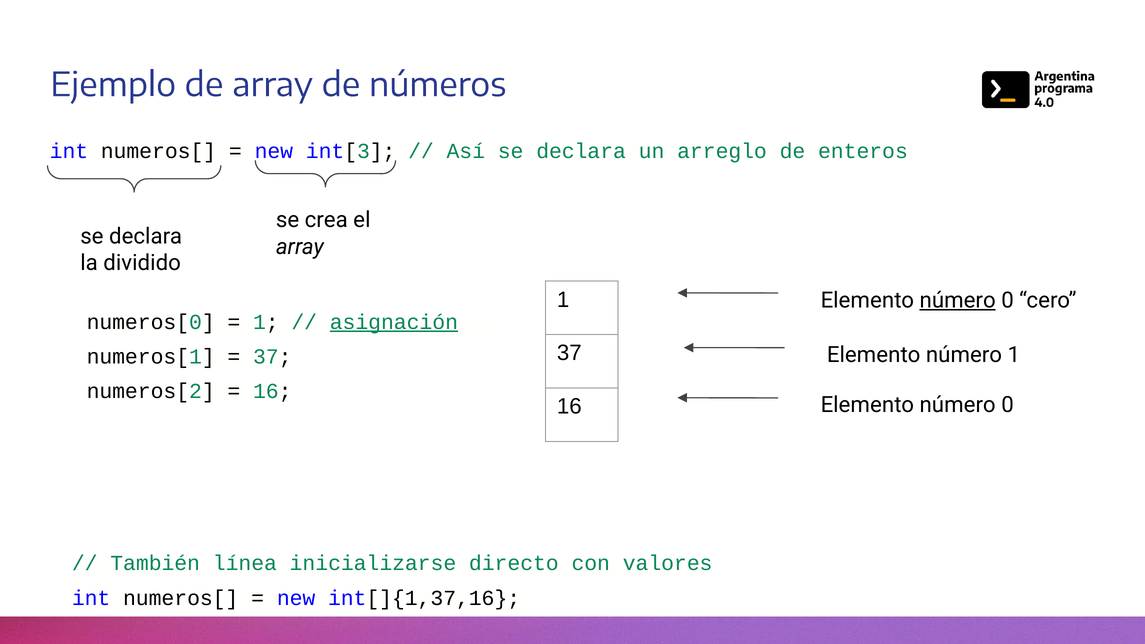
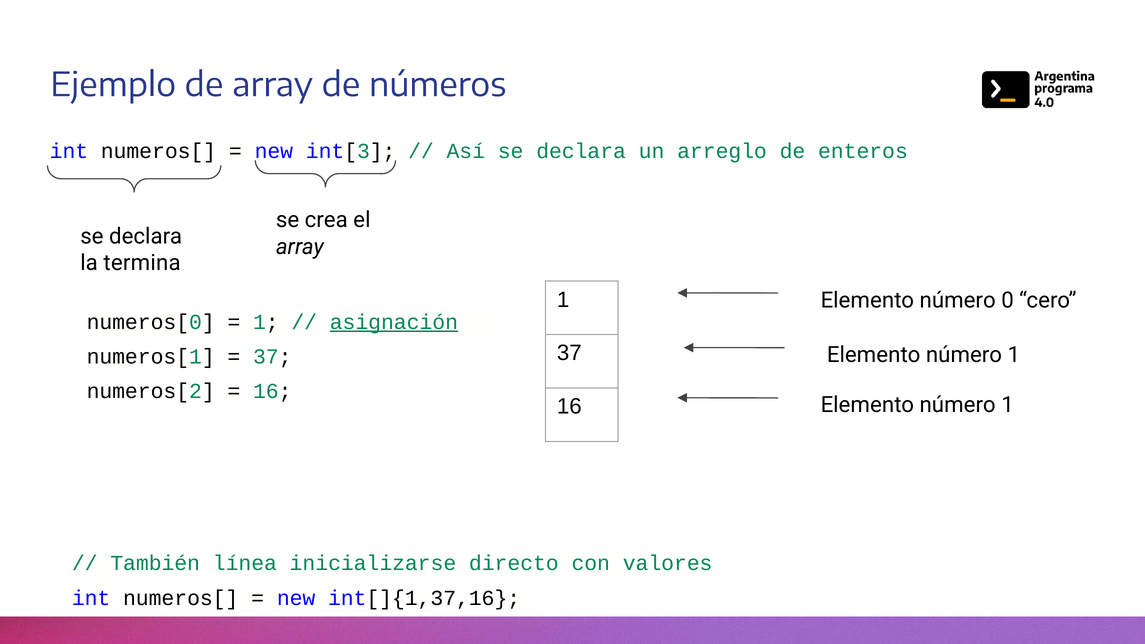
dividido: dividido -> termina (142, 263)
número underline: present -> none (958, 300)
0: 0 -> 1 (1008, 405)
